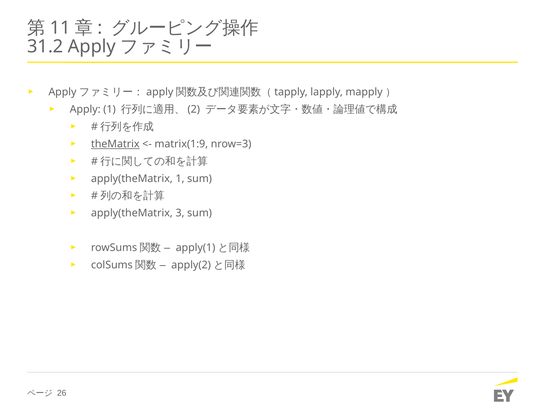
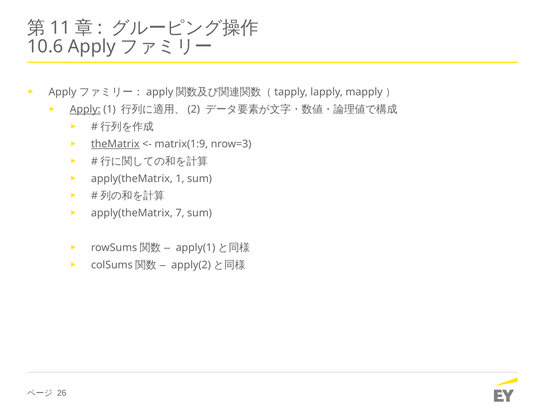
31.2: 31.2 -> 10.6 (45, 46)
Apply underline: none -> present (85, 109)
3: 3 -> 7 (180, 213)
